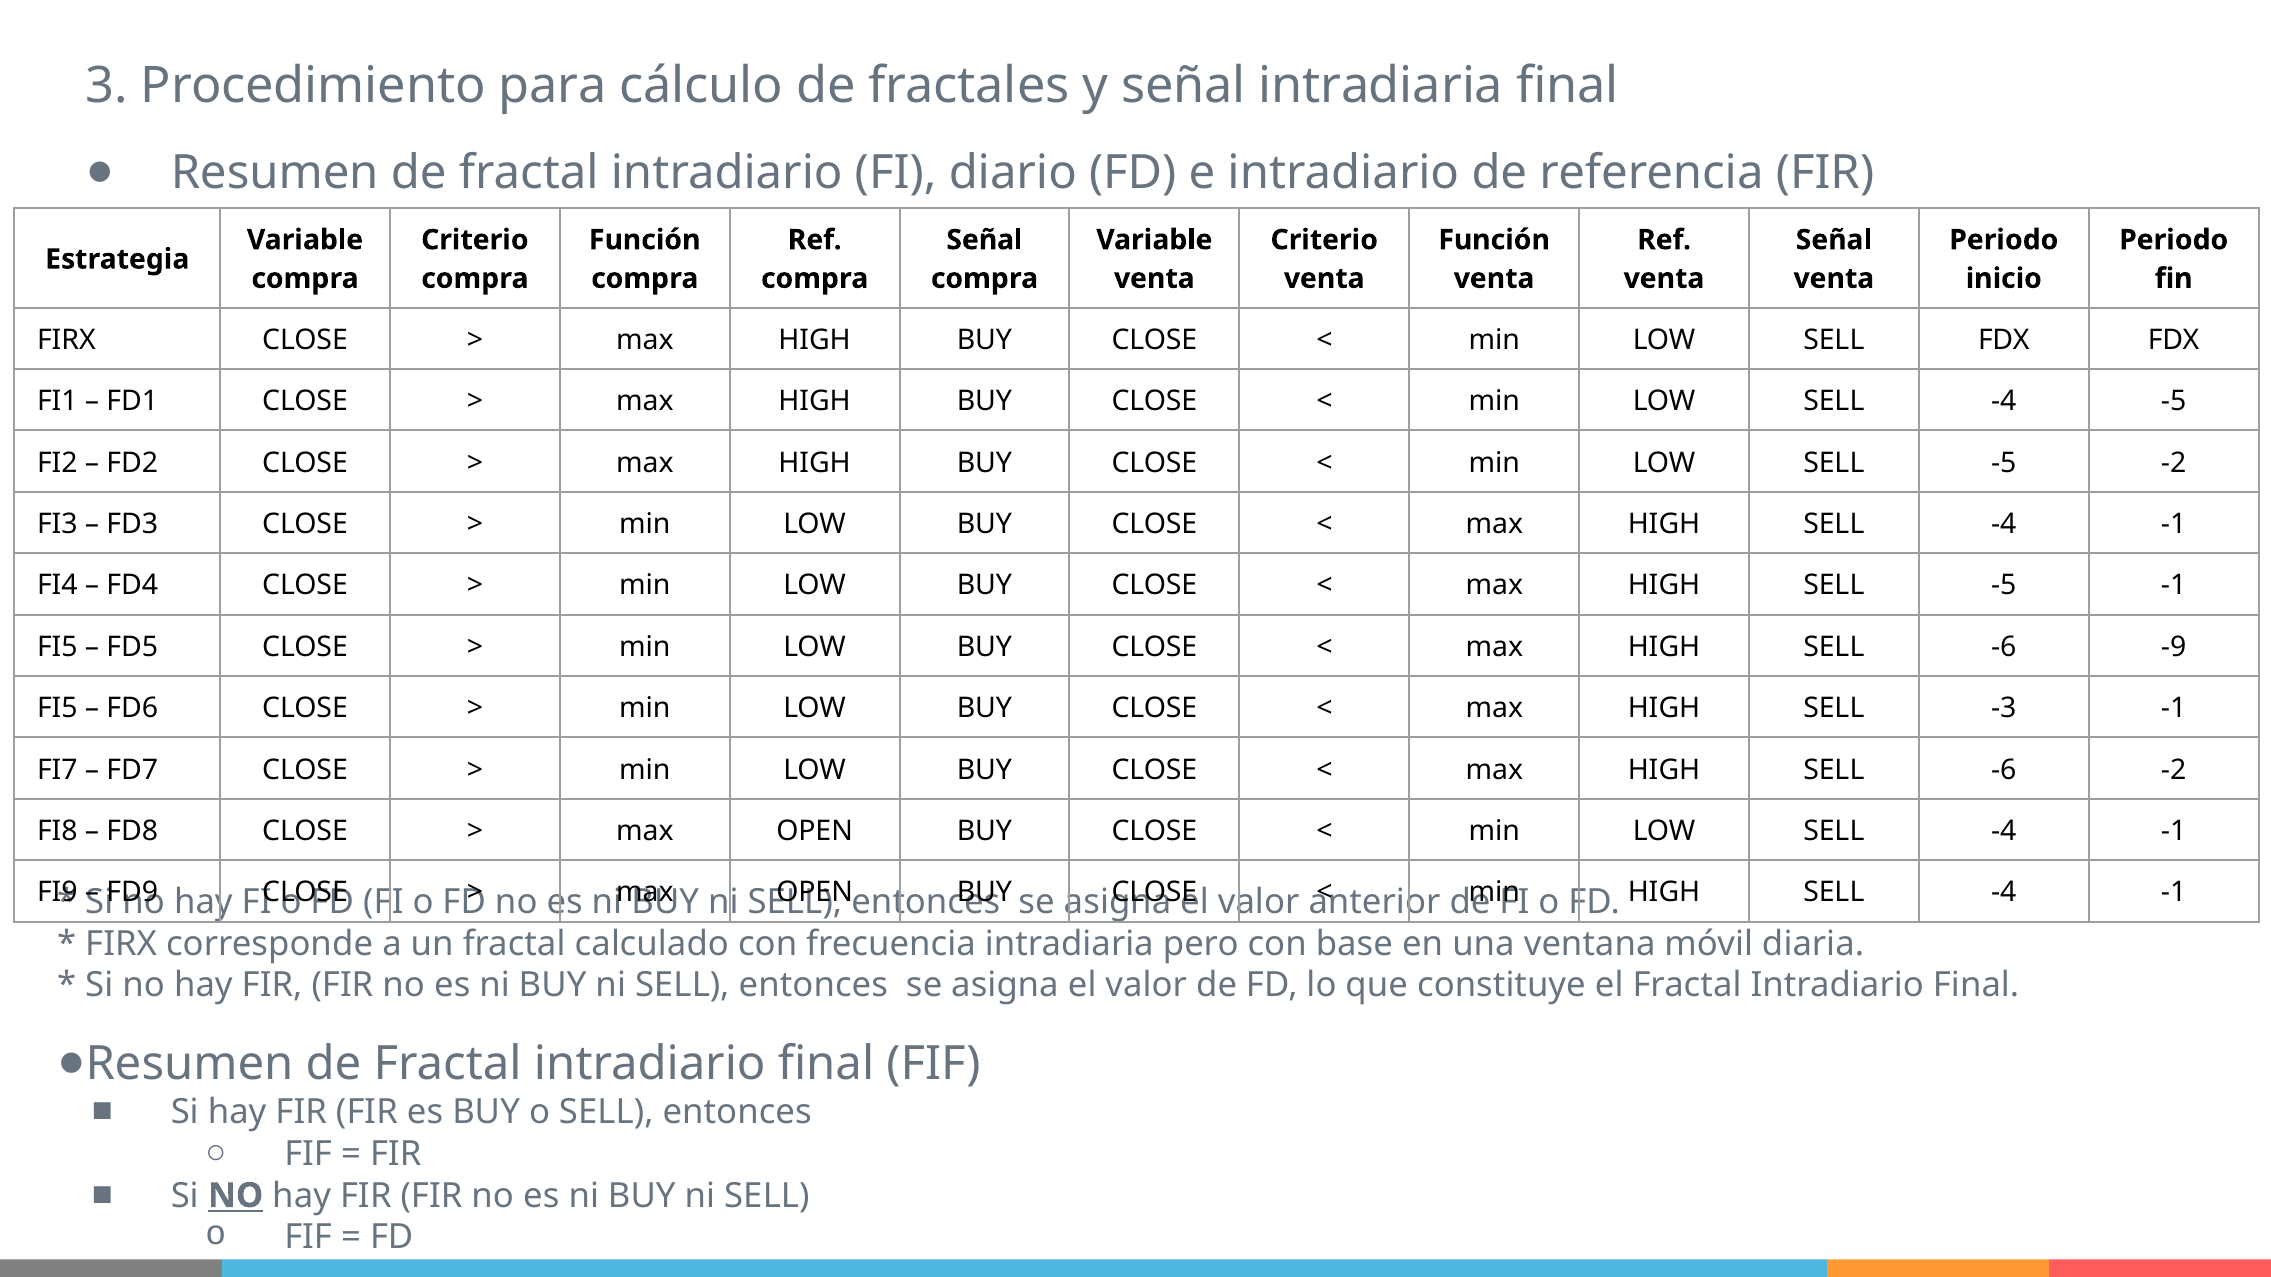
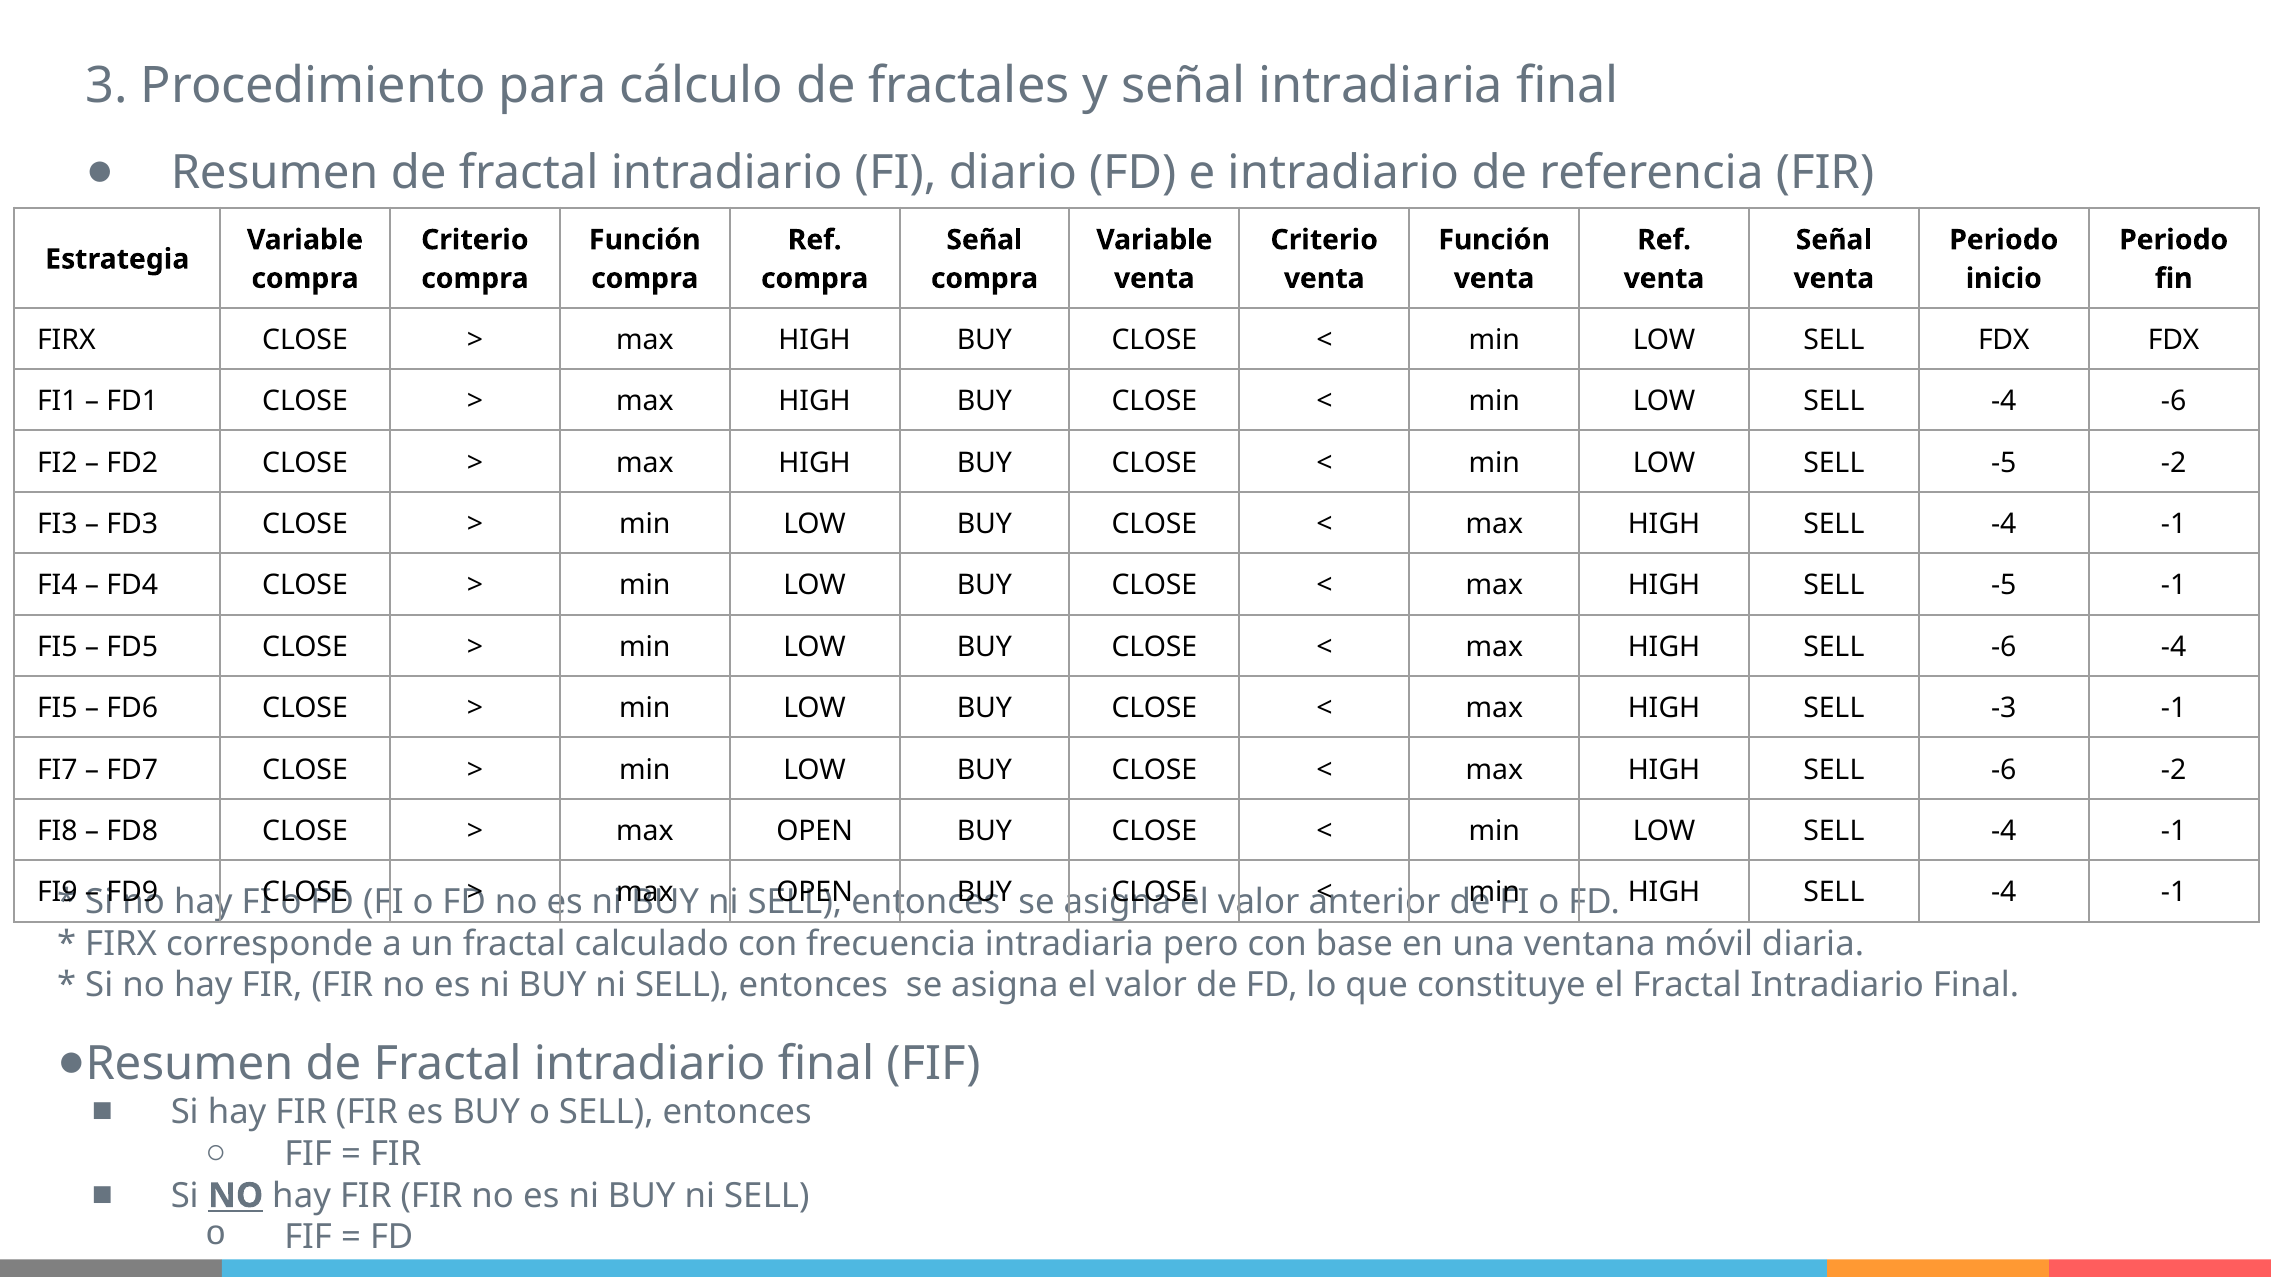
-4 -5: -5 -> -6 (2174, 401)
-6 -9: -9 -> -4 (2174, 647)
